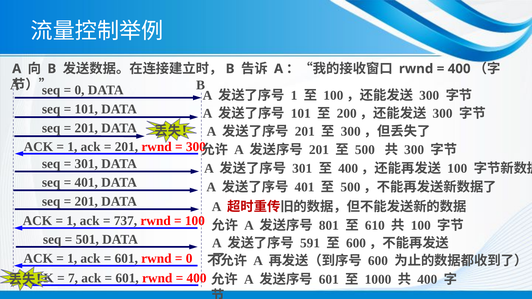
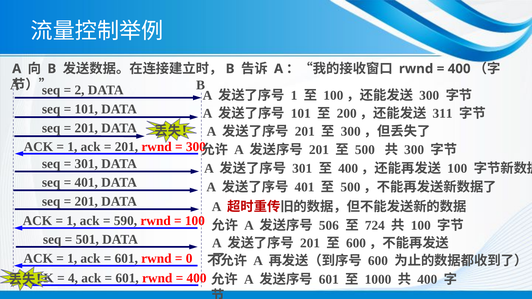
0: 0 -> 2 (79, 90)
300: 300 -> 311 (443, 114)
737: 737 -> 590 (125, 221)
801: 801 -> 506 (329, 226)
610: 610 -> 724 (375, 226)
591: 591 -> 201 (310, 243)
7: 7 -> 4 (73, 278)
